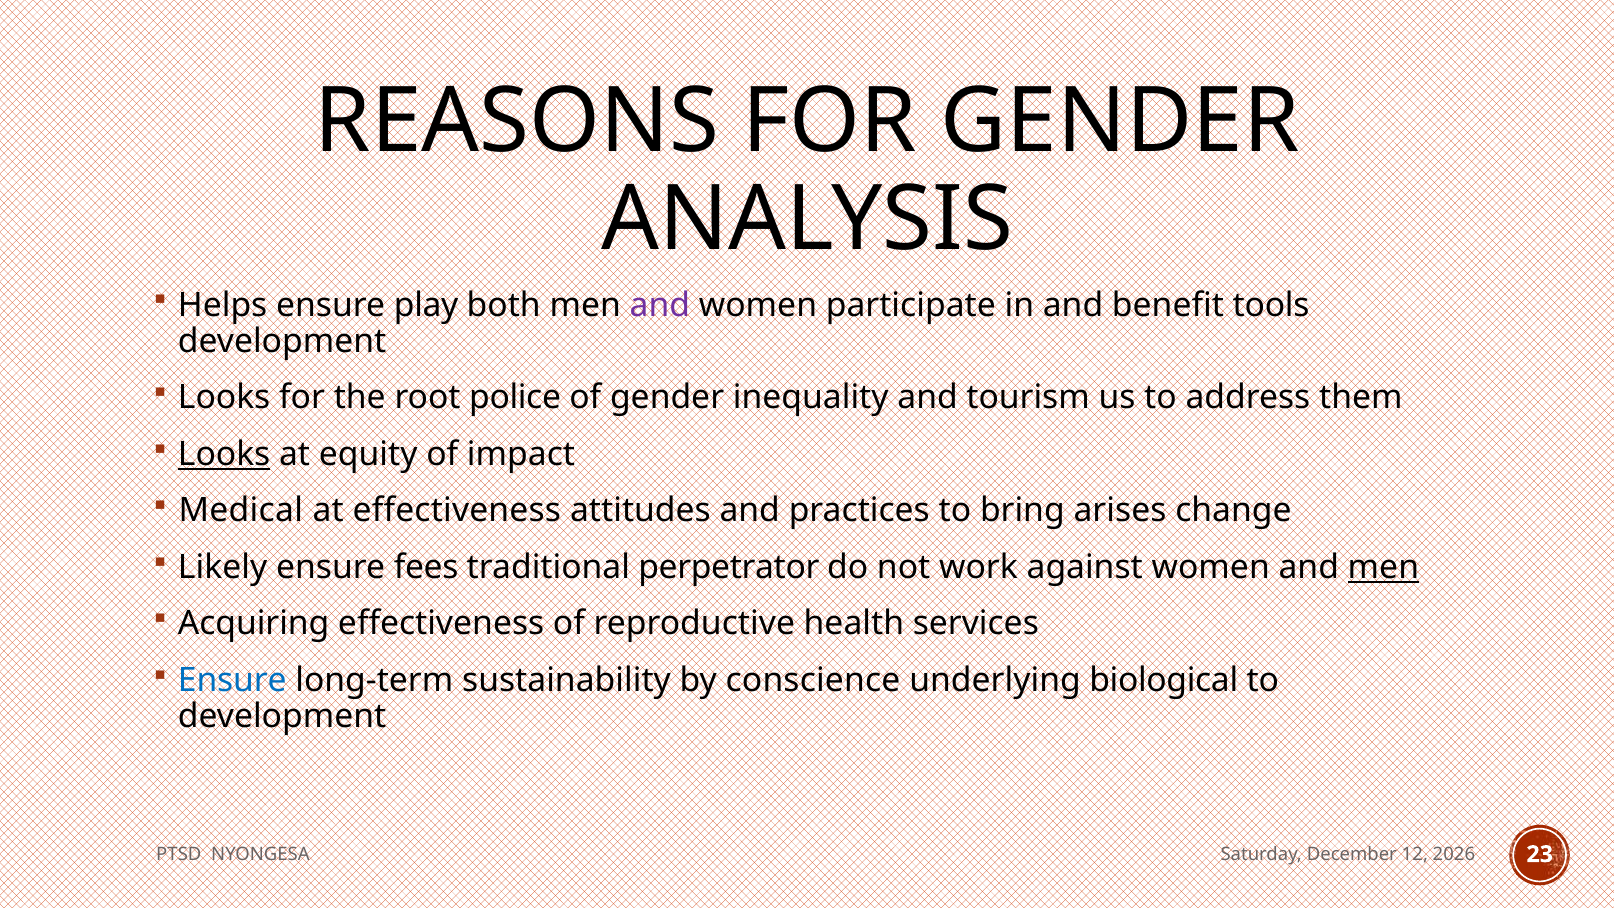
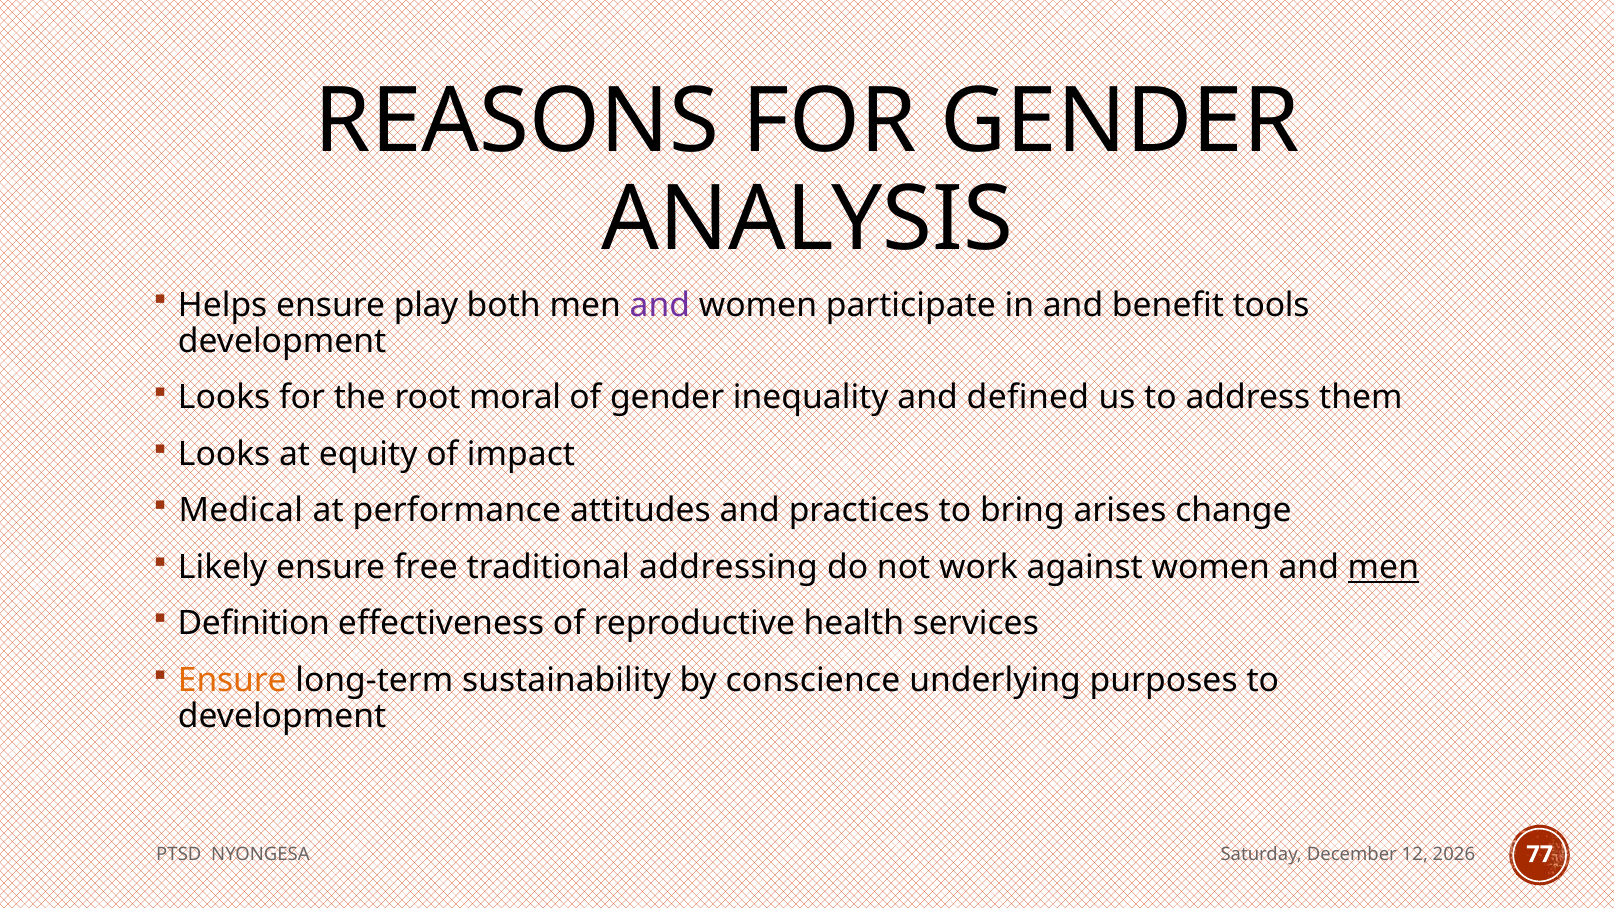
police: police -> moral (515, 398)
tourism: tourism -> defined (1028, 398)
Looks underline: present -> none (224, 454)
at effectiveness: effectiveness -> performance (457, 511)
fees: fees -> free (426, 567)
perpetrator: perpetrator -> addressing (729, 567)
Acquiring: Acquiring -> Definition (254, 624)
Ensure colour: blue -> orange (232, 680)
biological: biological -> purposes (1164, 680)
23: 23 -> 77 (1540, 854)
